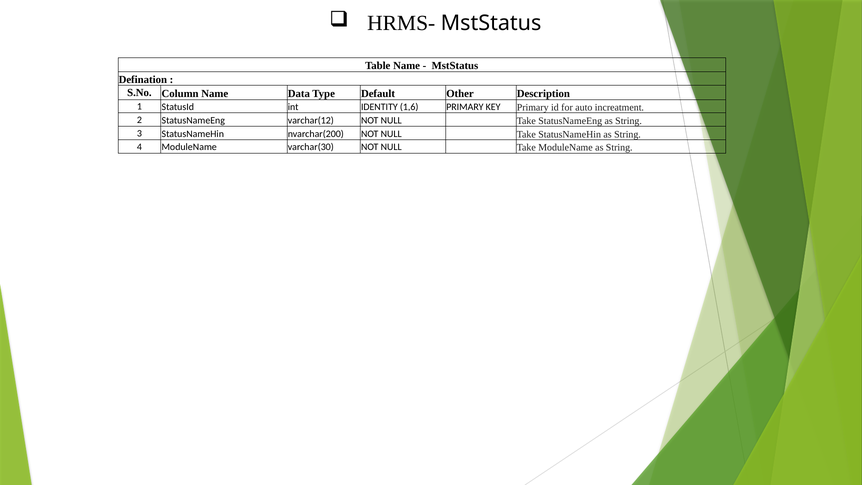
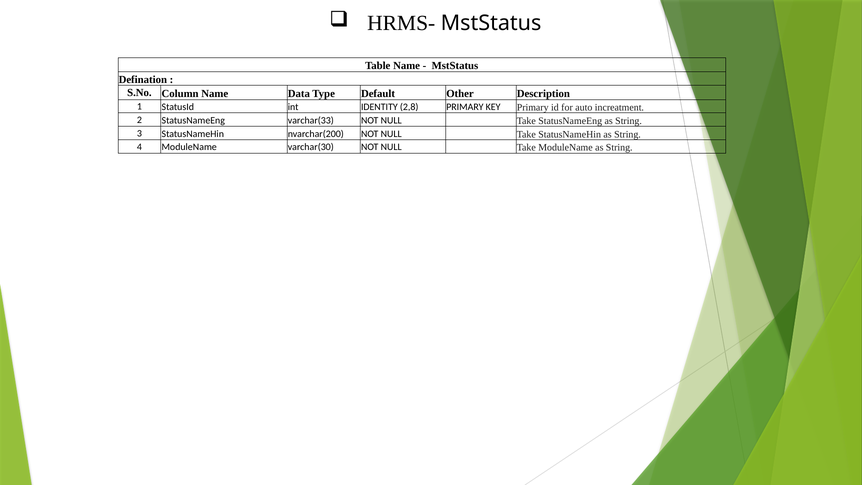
1,6: 1,6 -> 2,8 (409, 107)
varchar(12: varchar(12 -> varchar(33 (311, 120)
